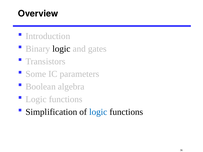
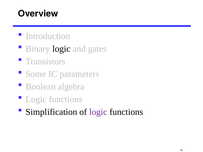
logic colour: blue -> purple (98, 112)
